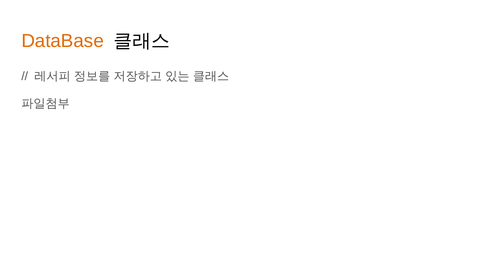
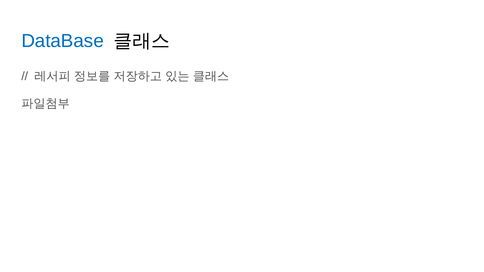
DataBase colour: orange -> blue (63, 41)
